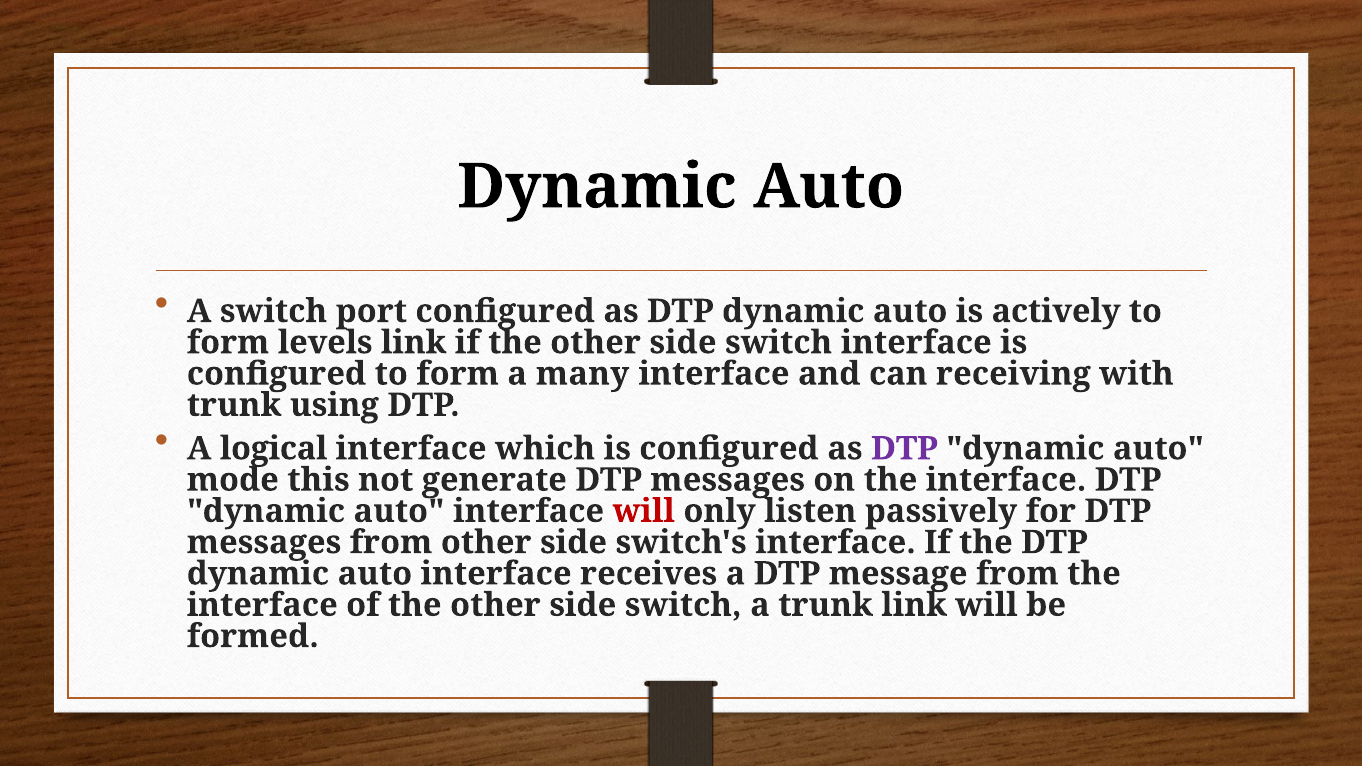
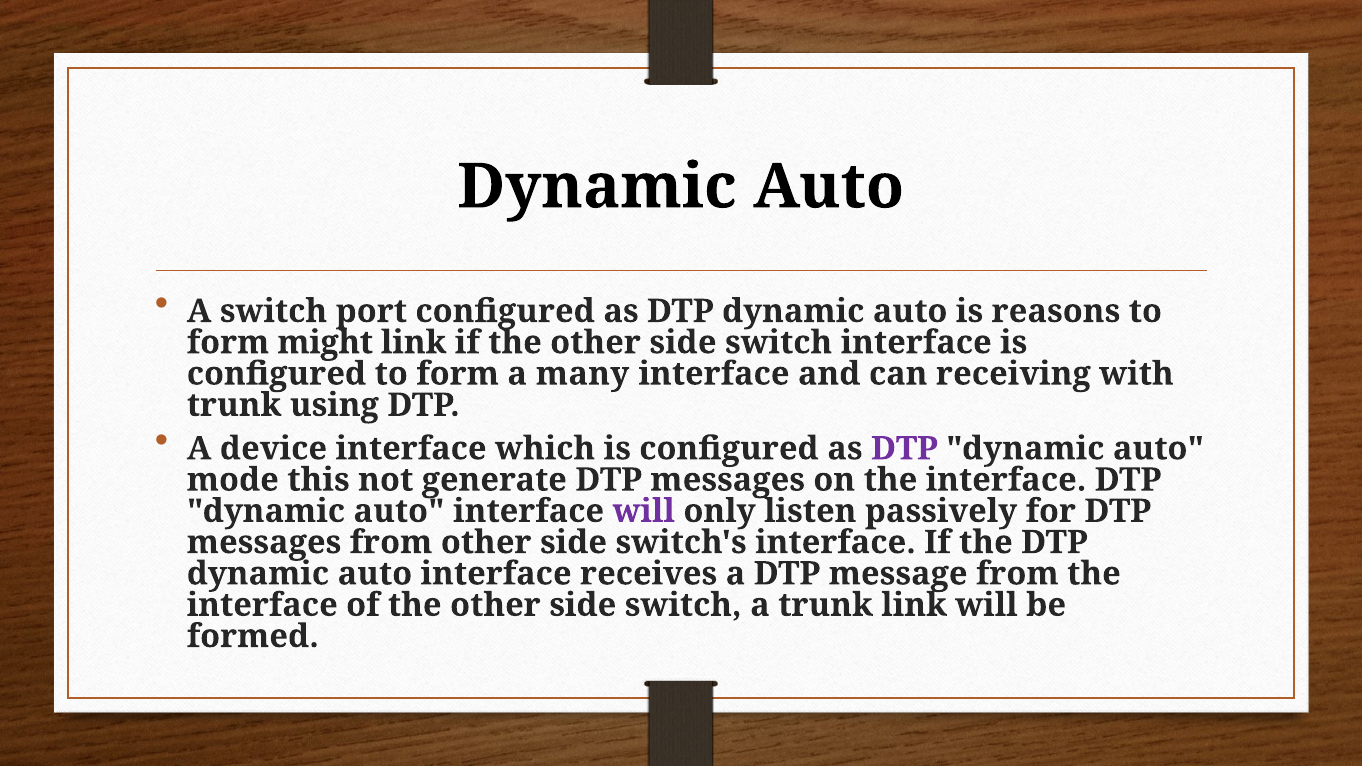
actively: actively -> reasons (1056, 311)
levels: levels -> might (325, 343)
logical: logical -> device (273, 449)
will colour: red -> purple (644, 511)
